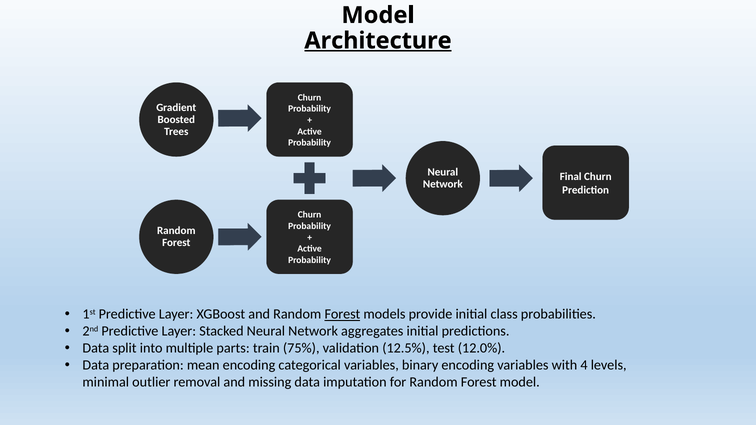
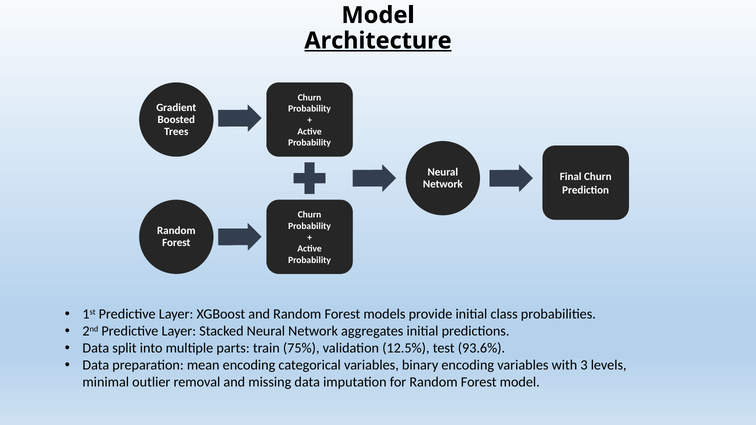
Forest underline: present -> none (342, 314)
12.0%: 12.0% -> 93.6% (481, 348)
4: 4 -> 3 (584, 365)
